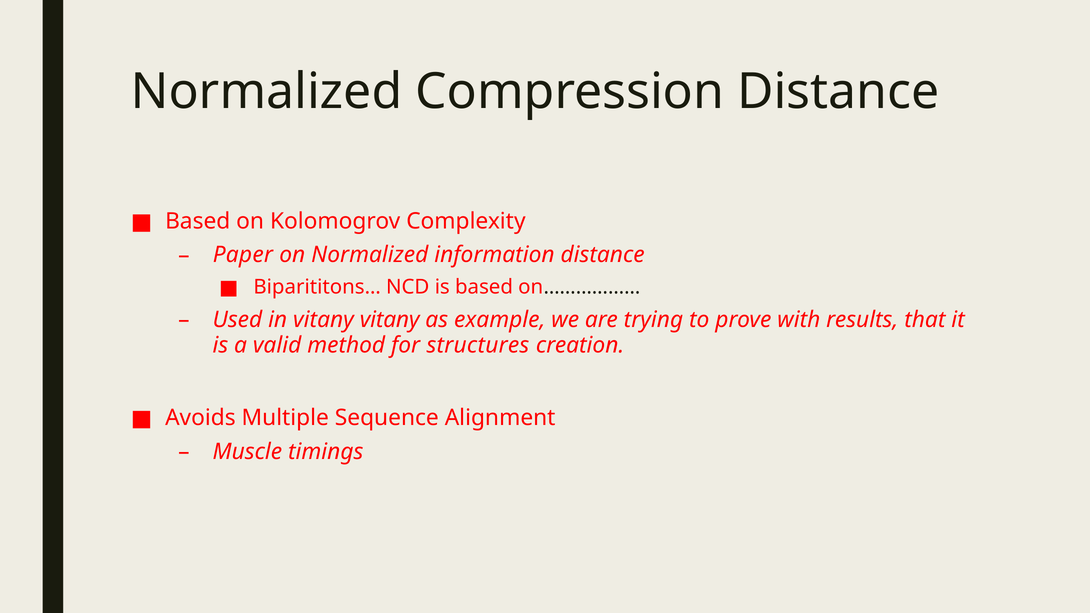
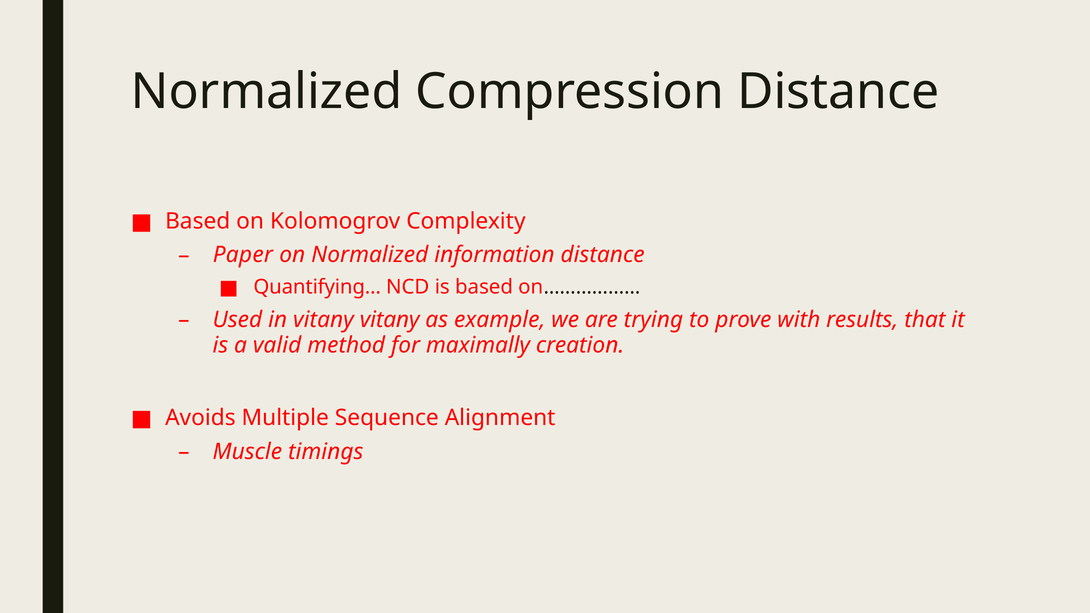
Biparititons…: Biparititons… -> Quantifying… (317, 287)
structures: structures -> maximally (478, 345)
